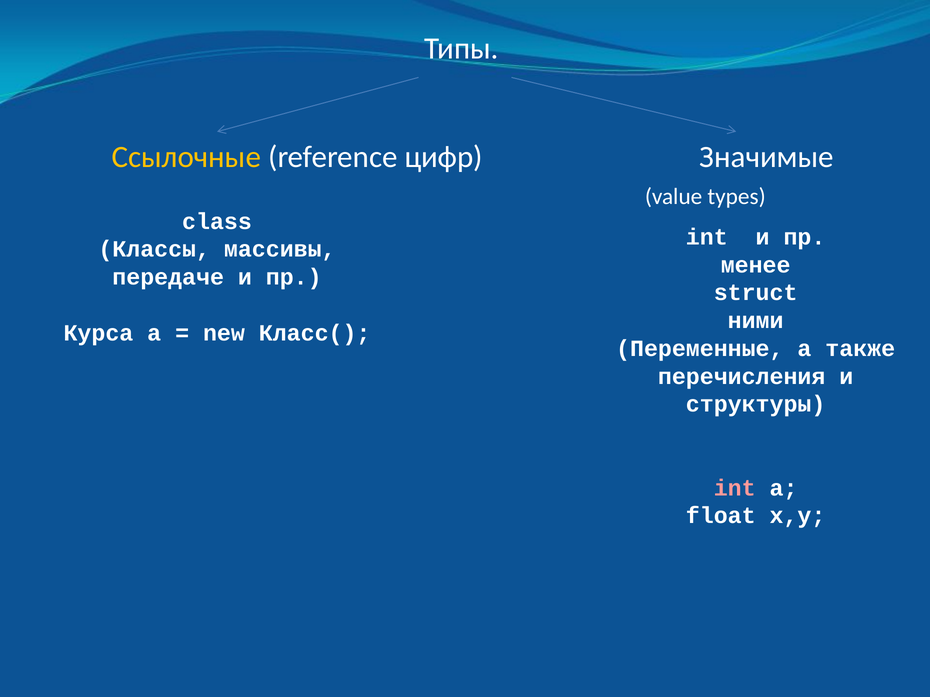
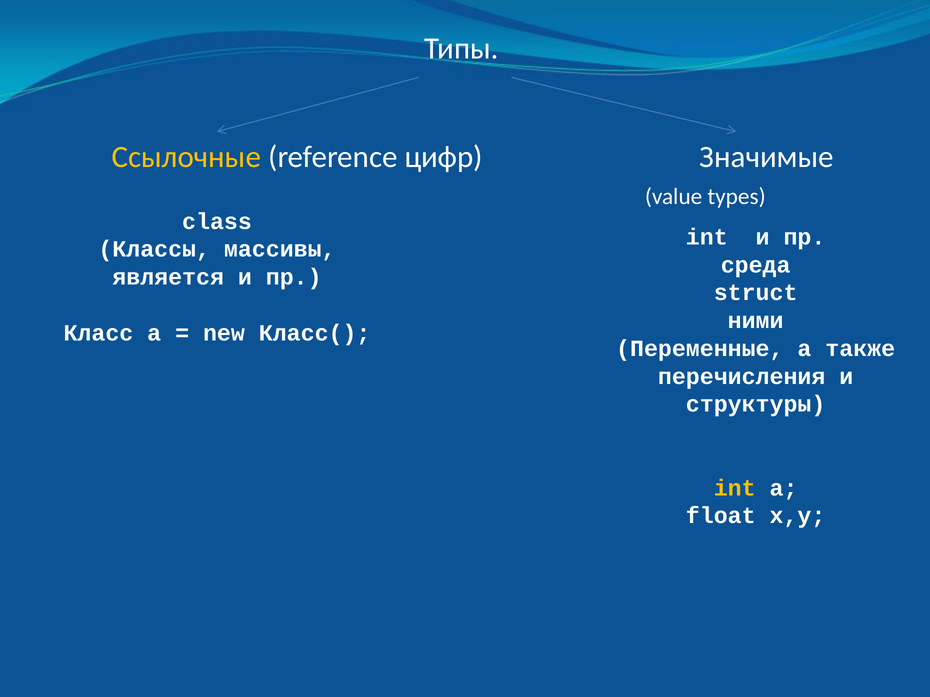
менее: менее -> среда (756, 265)
передаче: передаче -> является (168, 277)
Курса: Курса -> Класс (98, 333)
int colour: pink -> yellow (735, 488)
